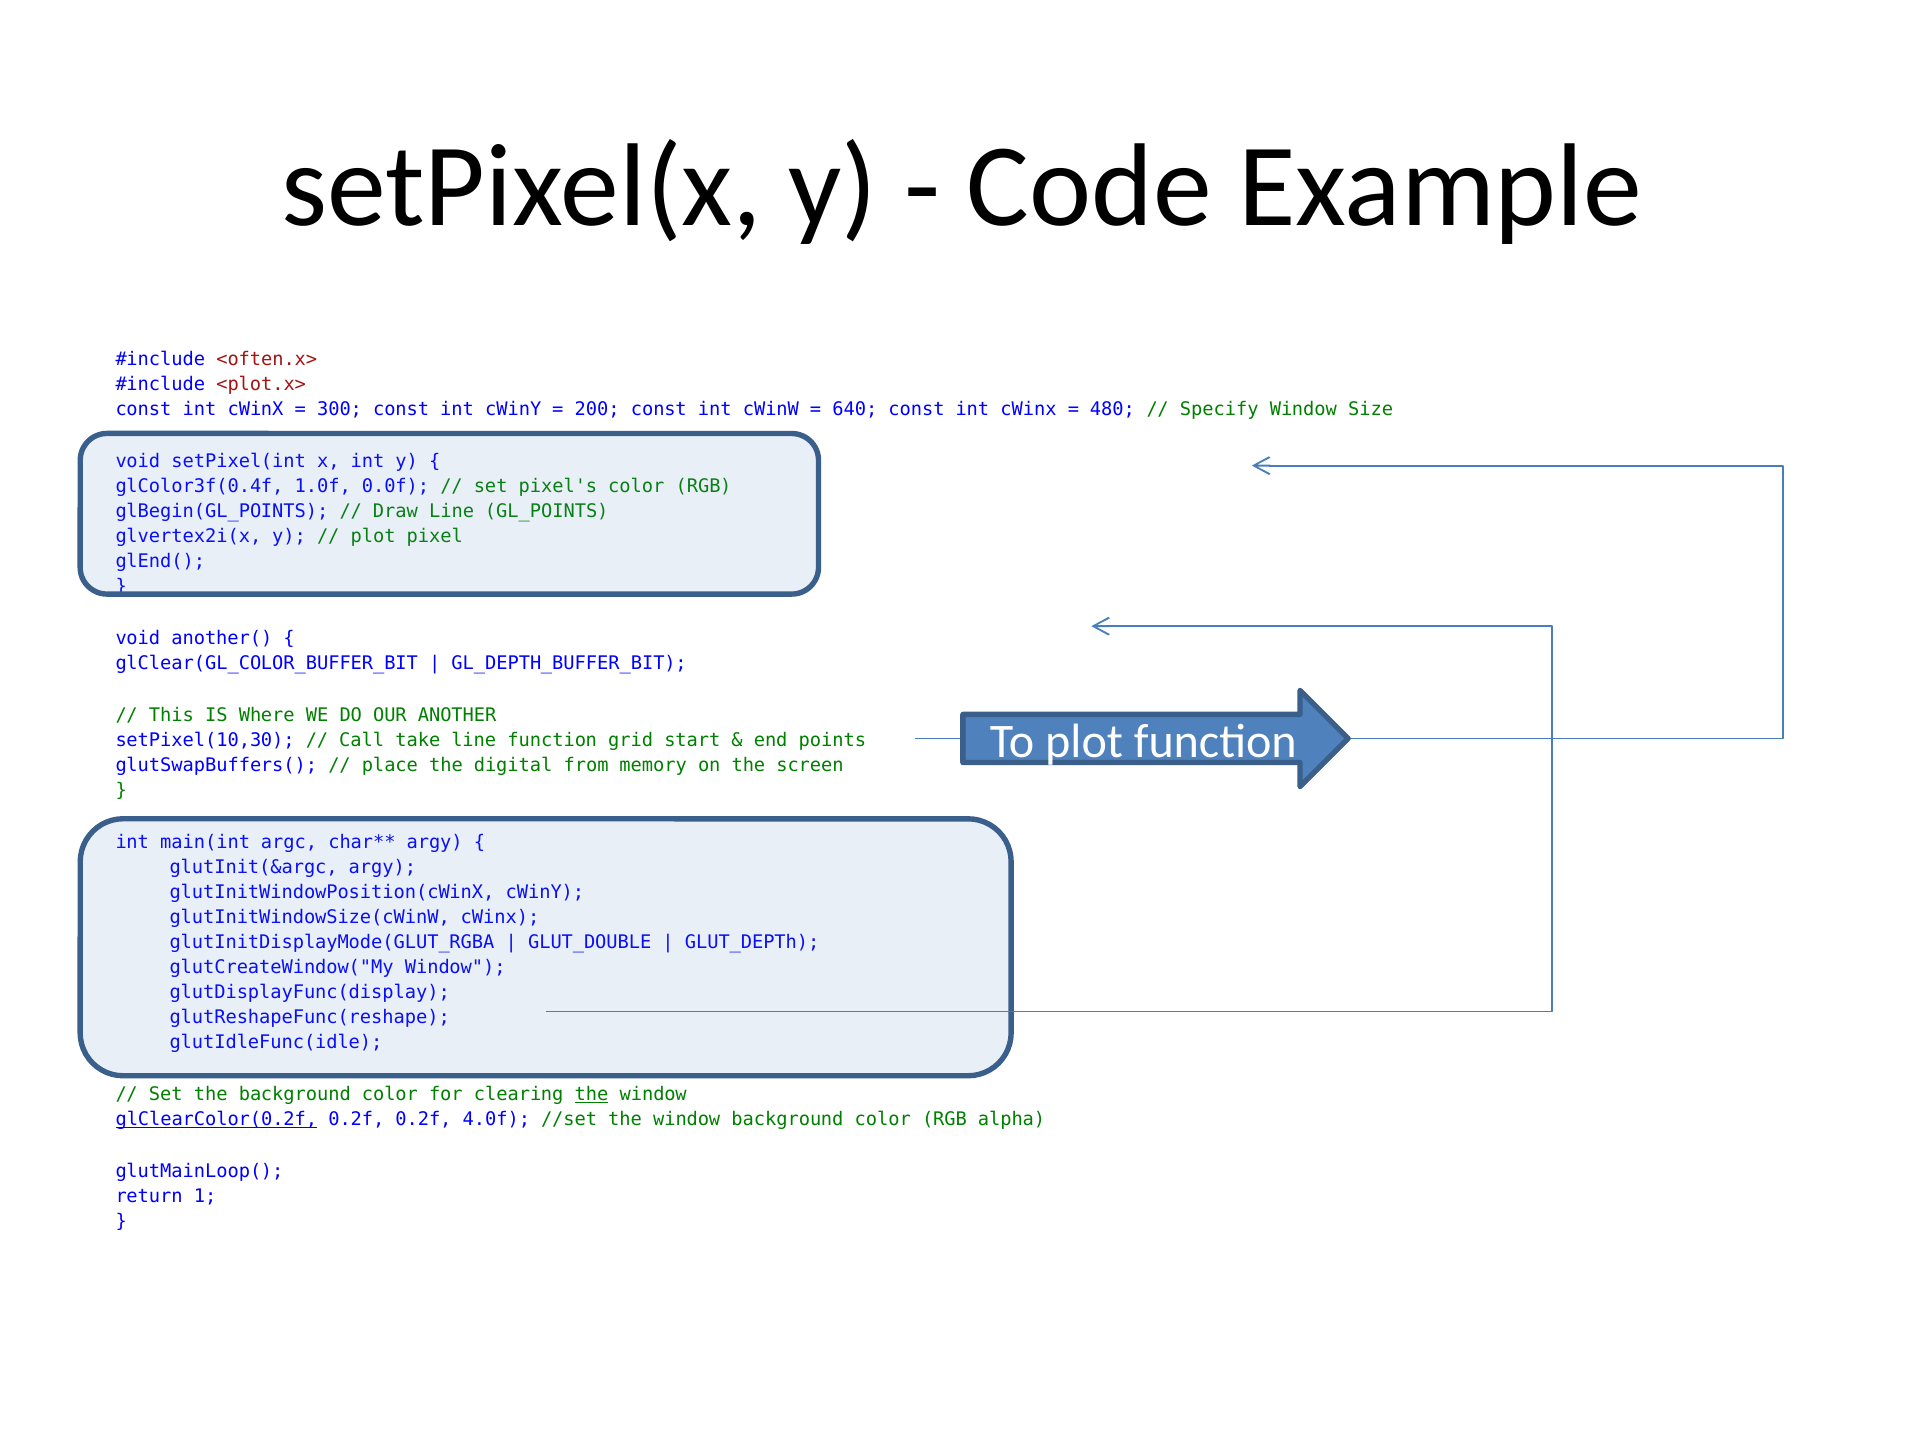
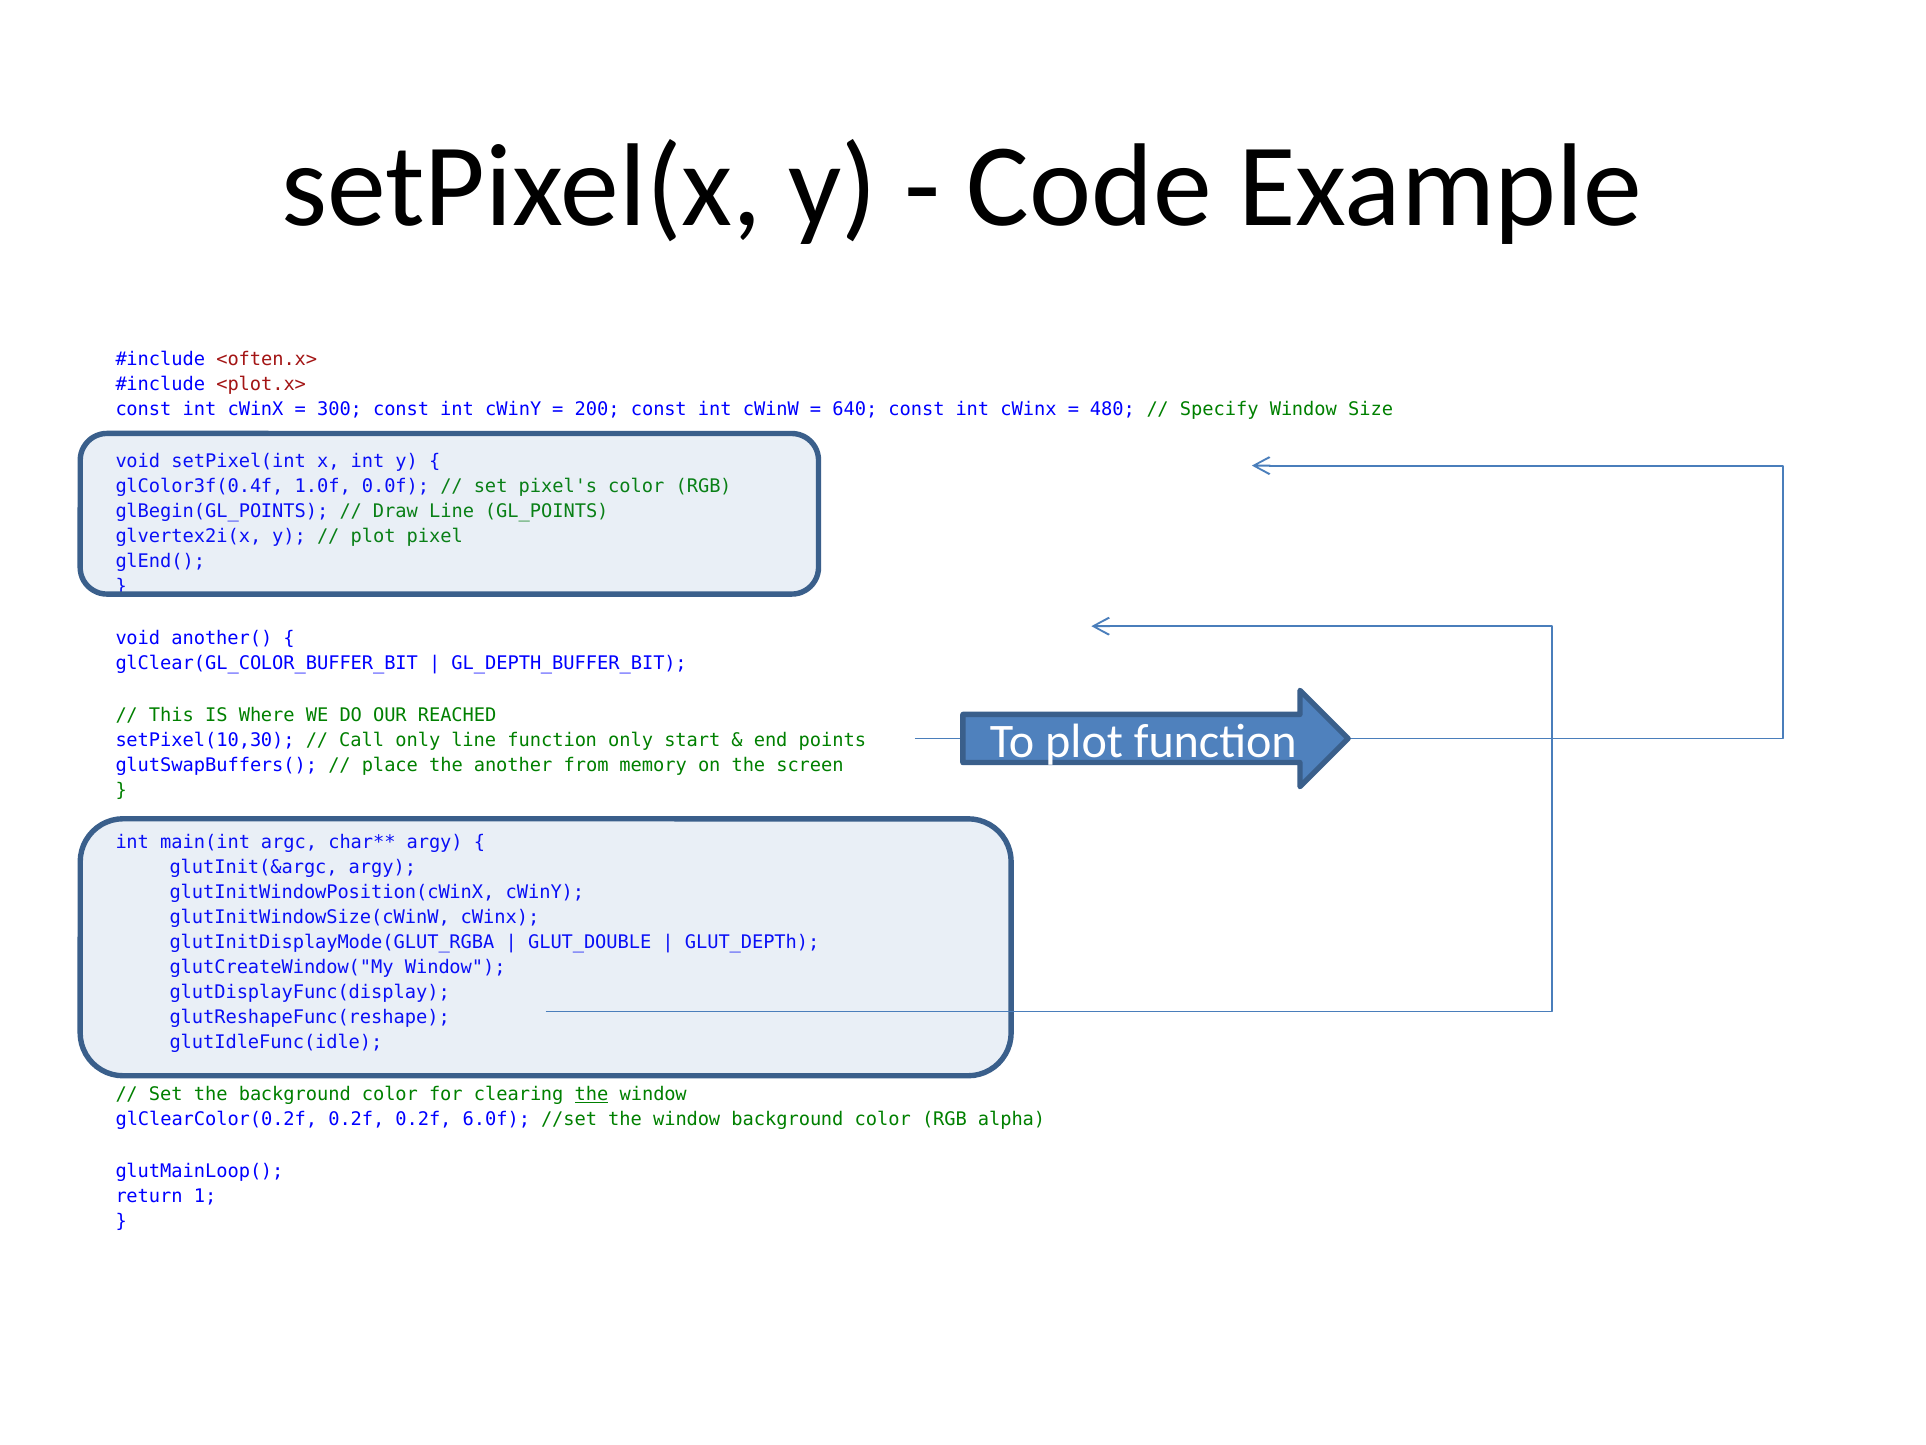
ANOTHER: ANOTHER -> REACHED (457, 715)
Call take: take -> only (418, 740)
function grid: grid -> only (631, 740)
digital: digital -> another (513, 765)
glClearColor(0.2f underline: present -> none (216, 1119)
4.0f: 4.0f -> 6.0f (496, 1119)
